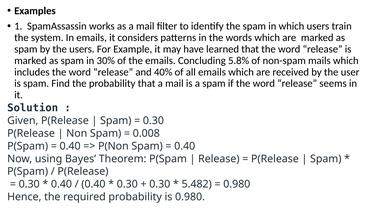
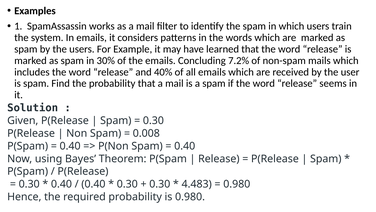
5.8%: 5.8% -> 7.2% (239, 60)
5.482: 5.482 -> 4.483 (197, 184)
